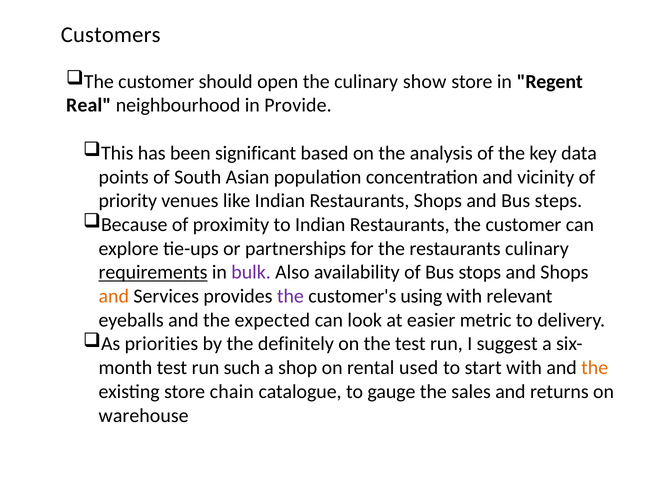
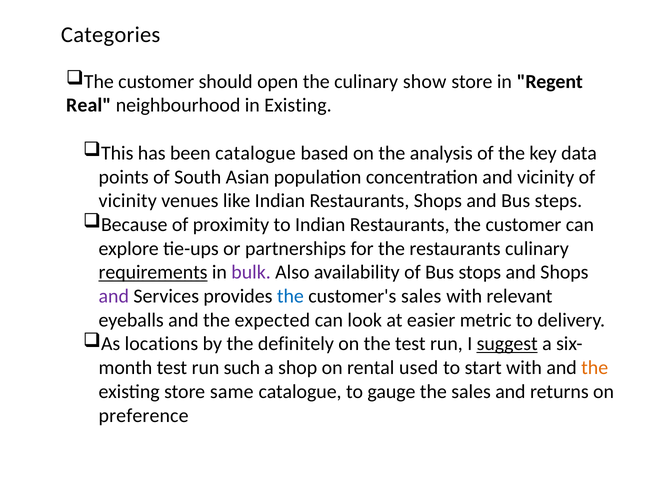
Customers: Customers -> Categories (111, 35)
in Provide: Provide -> Existing (298, 105)
been significant: significant -> catalogue (255, 153)
priority: priority -> vicinity (128, 201)
and colour: orange -> purple (114, 296)
the colour: purple -> blue (290, 296)
customer's using: using -> sales (421, 296)
priorities: priorities -> locations (161, 344)
suggest underline: none -> present (507, 344)
chain: chain -> same (232, 392)
warehouse: warehouse -> preference (144, 416)
